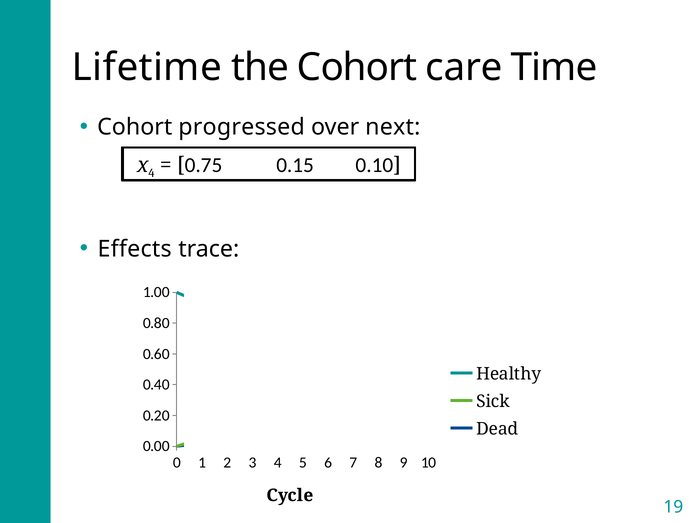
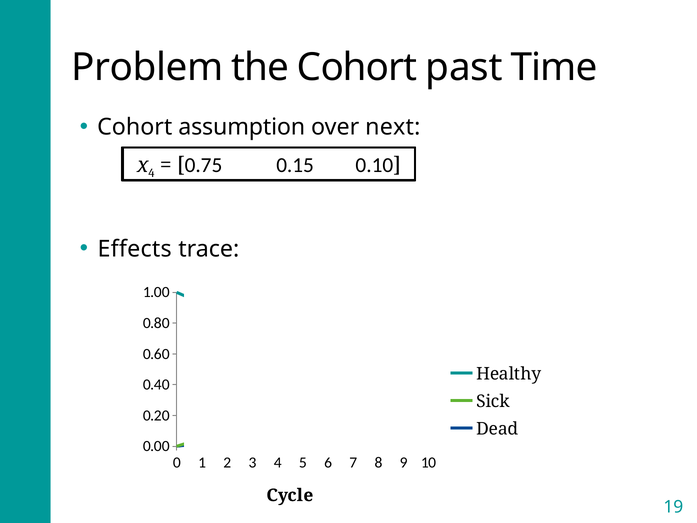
Lifetime: Lifetime -> Problem (147, 67)
care: care -> past (464, 67)
progressed: progressed -> assumption (242, 127)
